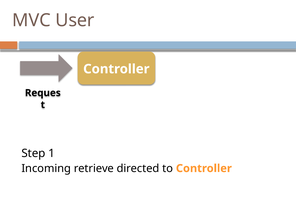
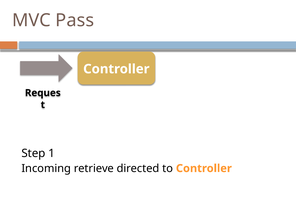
User: User -> Pass (75, 20)
